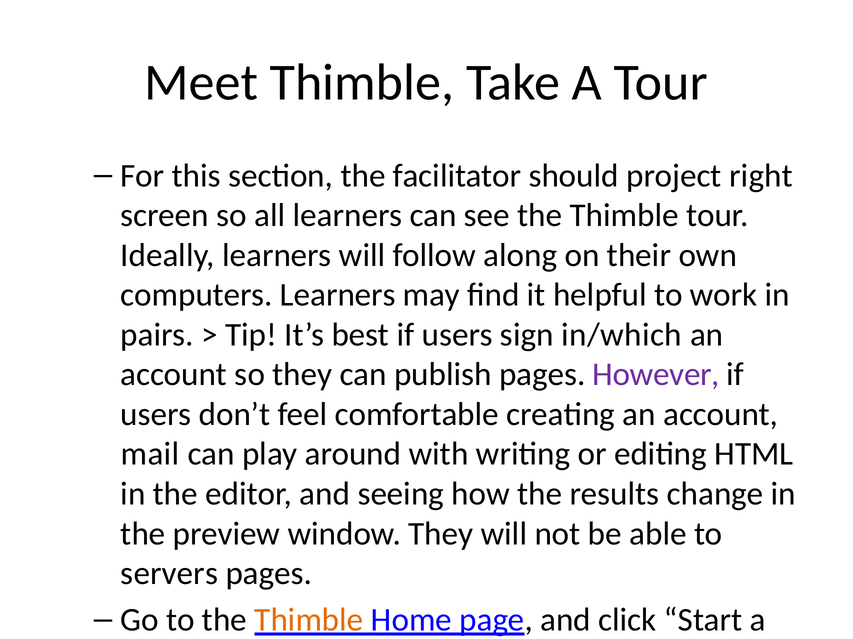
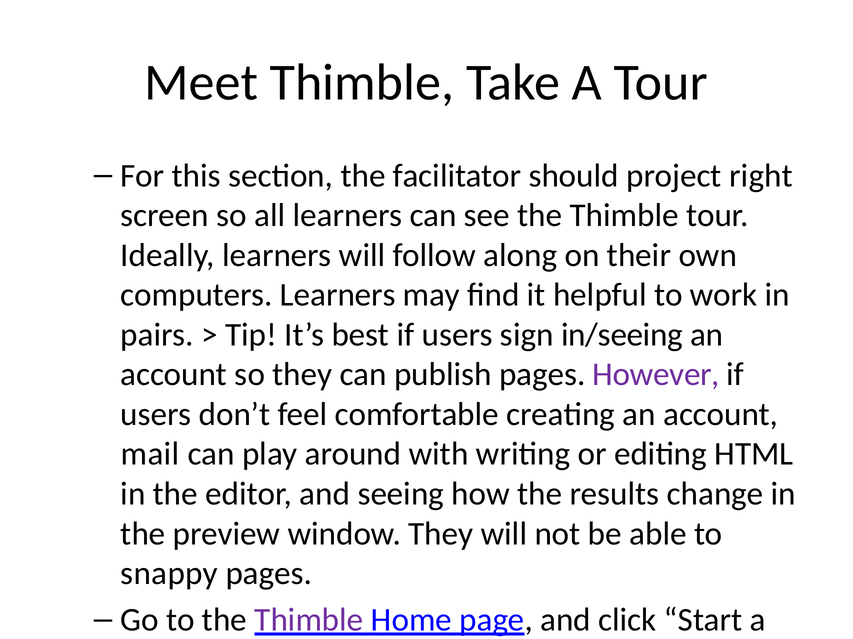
in/which: in/which -> in/seeing (622, 335)
servers: servers -> snappy (169, 574)
Thimble colour: orange -> purple (309, 621)
